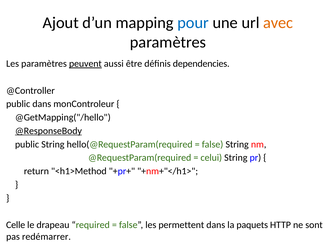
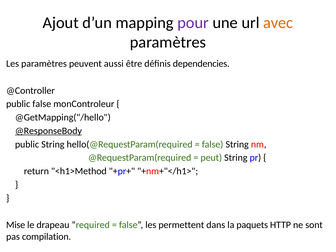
pour colour: blue -> purple (193, 23)
peuvent underline: present -> none (85, 64)
public dans: dans -> false (42, 104)
celui: celui -> peut (211, 158)
Celle: Celle -> Mise (16, 225)
redémarrer: redémarrer -> compilation (47, 237)
